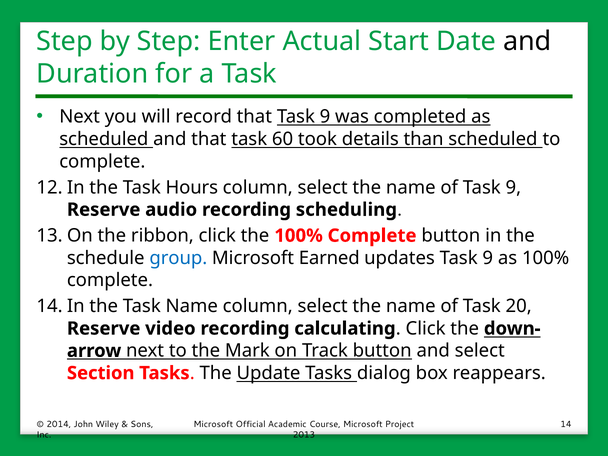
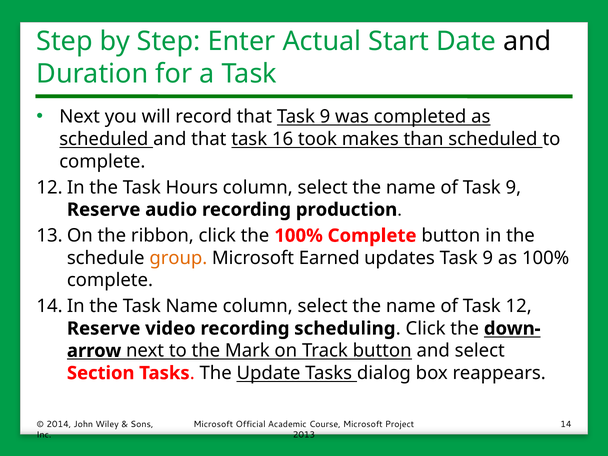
60: 60 -> 16 (283, 139)
details: details -> makes (370, 139)
scheduling: scheduling -> production (346, 210)
group colour: blue -> orange (178, 258)
20: 20 -> 12 (519, 306)
calculating: calculating -> scheduling (345, 329)
